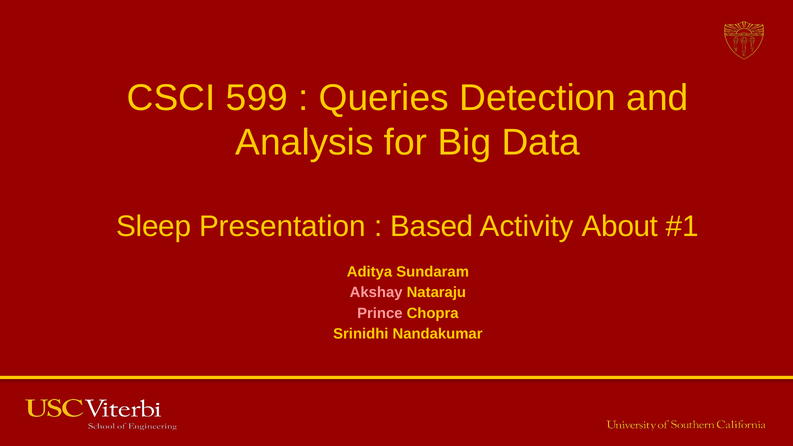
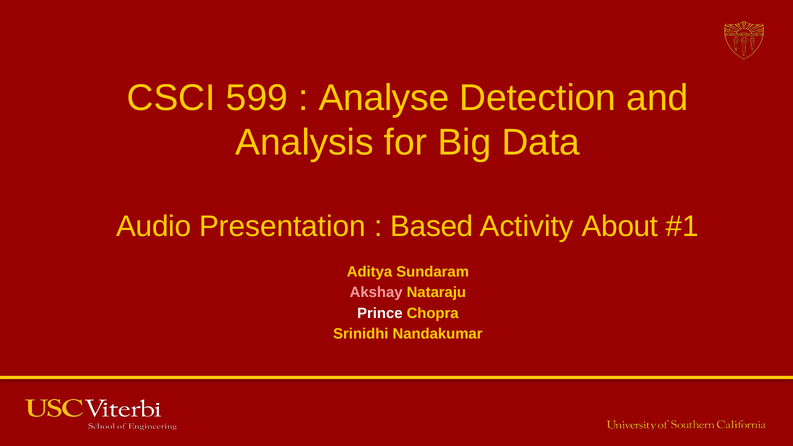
Queries: Queries -> Analyse (384, 98)
Sleep: Sleep -> Audio (154, 227)
Prince colour: pink -> white (380, 313)
